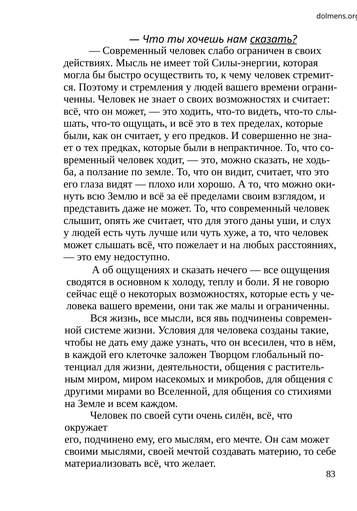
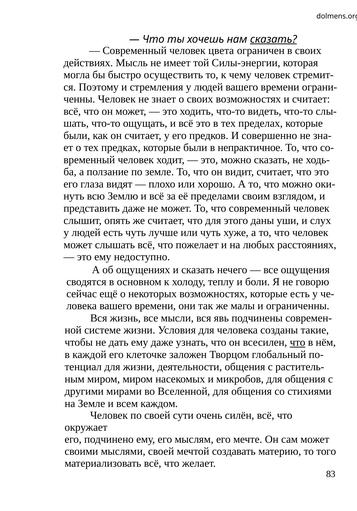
слабо: слабо -> цвета (221, 51)
что underline: none -> present (298, 342)
себе: себе -> того (326, 451)
